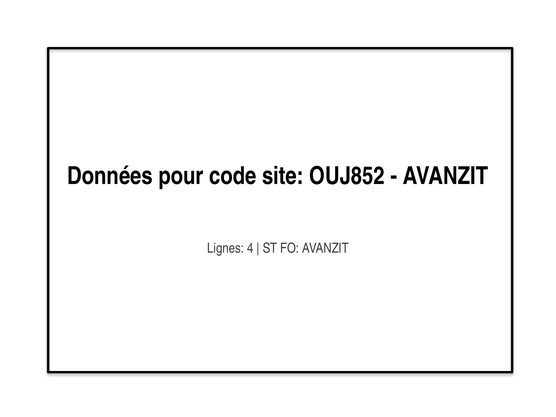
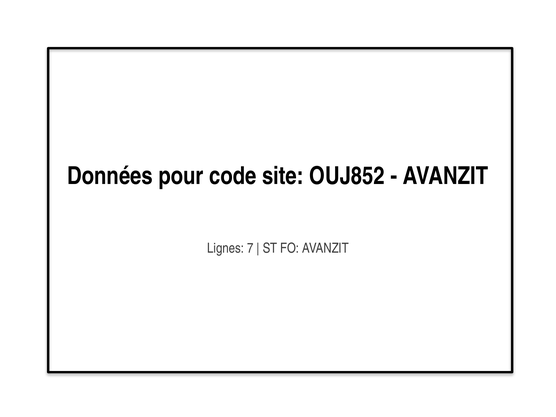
4: 4 -> 7 (250, 248)
